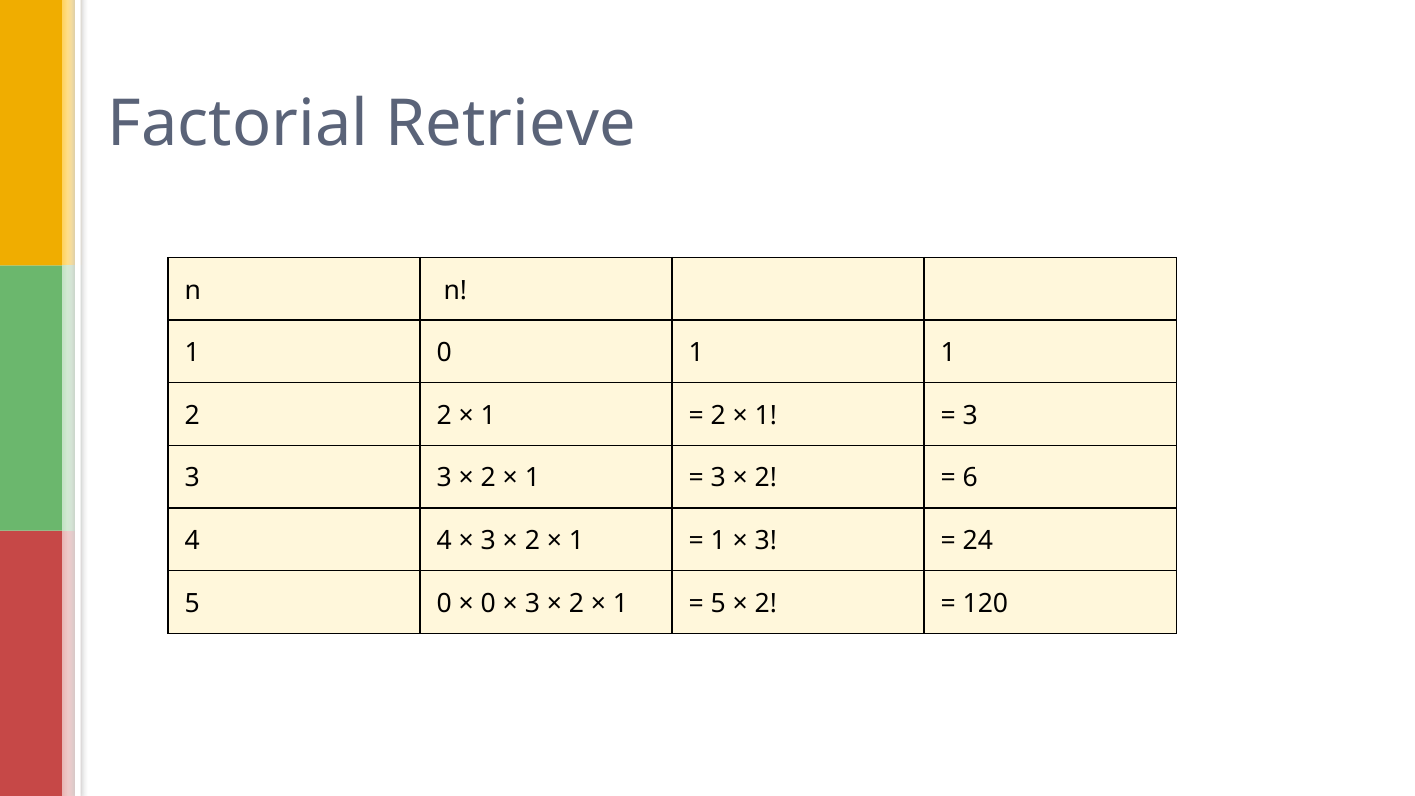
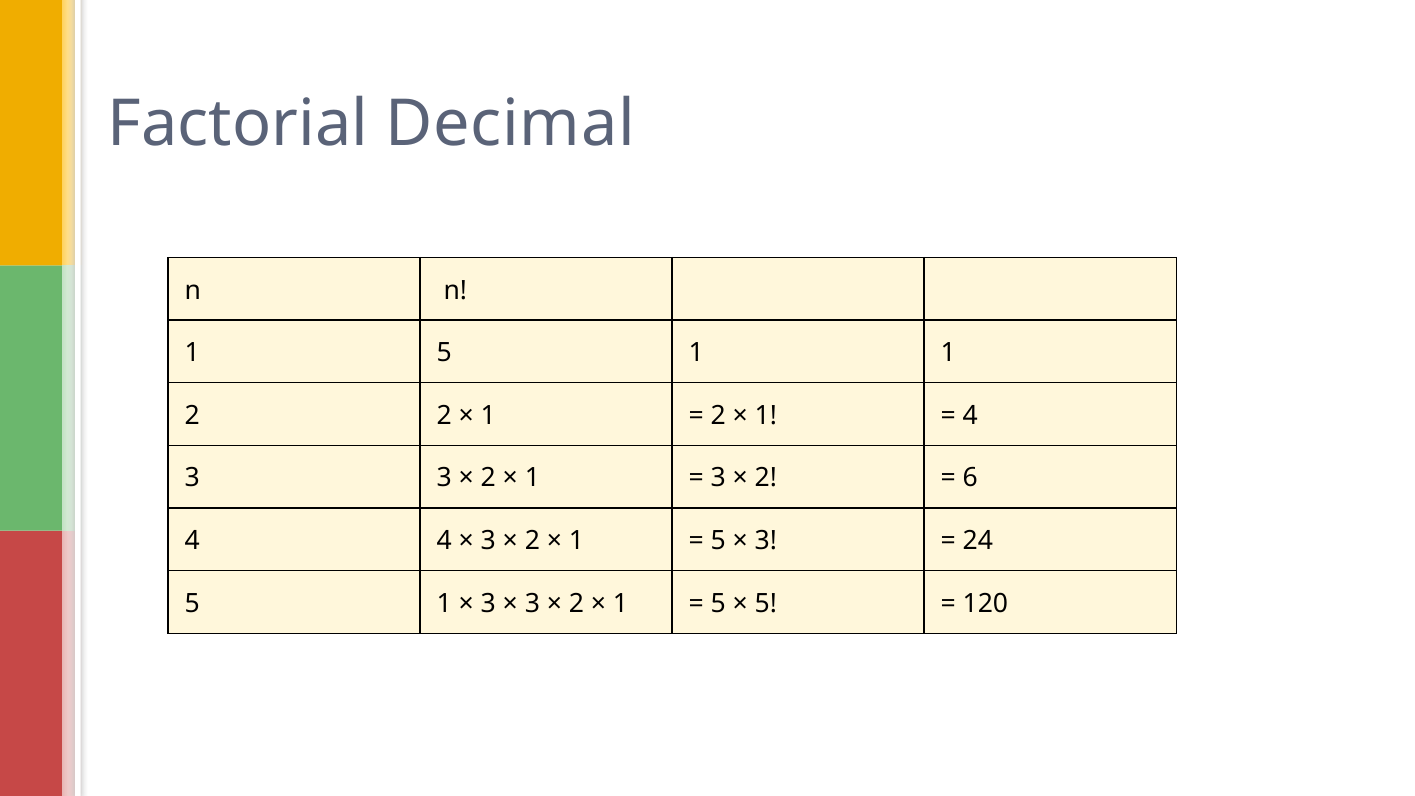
Retrieve: Retrieve -> Decimal (510, 124)
1 0: 0 -> 5 (444, 353)
3: 3 -> 4 (970, 415)
1: 1 -> 5 (718, 541)
0: 0 -> 1 (444, 603)
0: 0 -> 3 (488, 603)
2: 2 -> 5 (766, 603)
